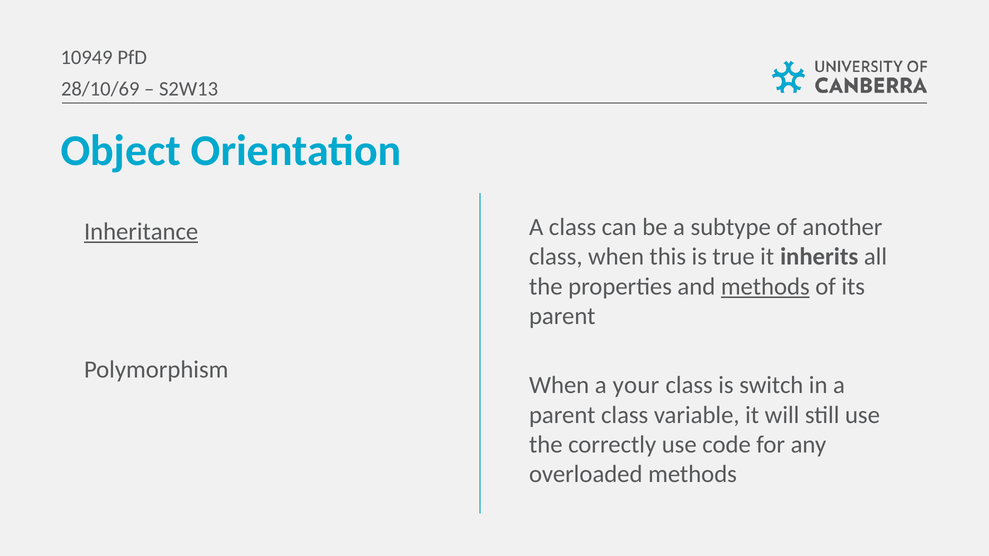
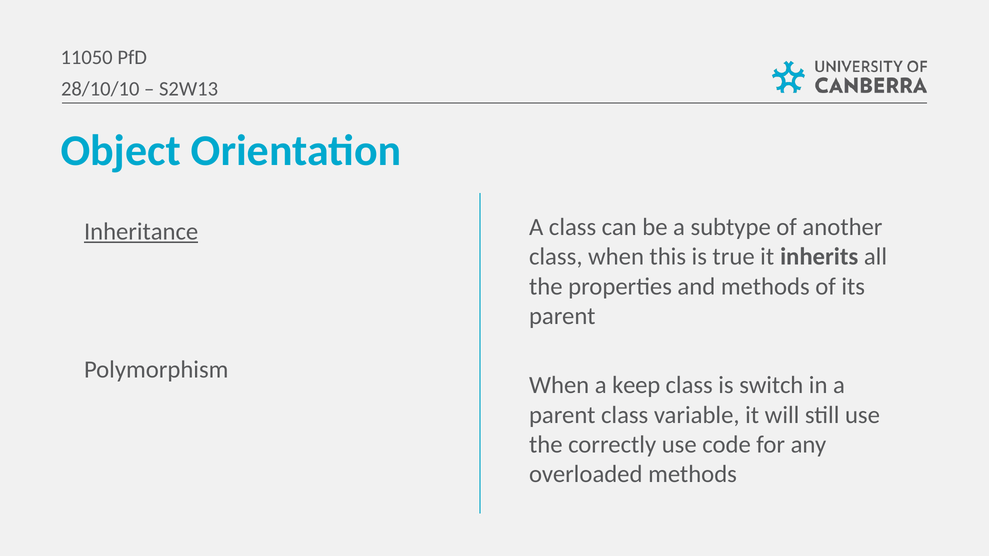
10949: 10949 -> 11050 (87, 57)
28/10/69: 28/10/69 -> 28/10/10 (100, 89)
methods underline: present -> none (765, 287)
your: your -> keep (636, 385)
